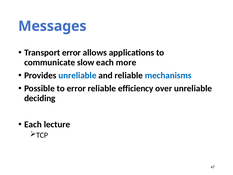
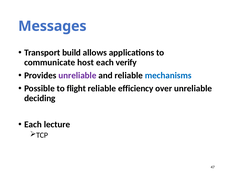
Transport error: error -> build (72, 53)
slow: slow -> host (86, 62)
more: more -> verify (126, 62)
unreliable colour: blue -> purple (77, 75)
to error: error -> flight (76, 88)
